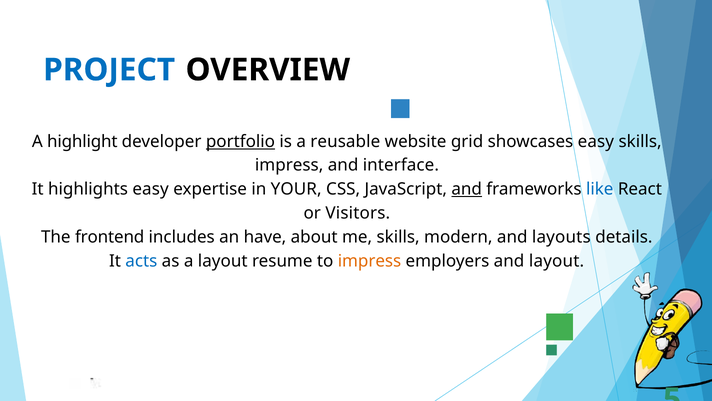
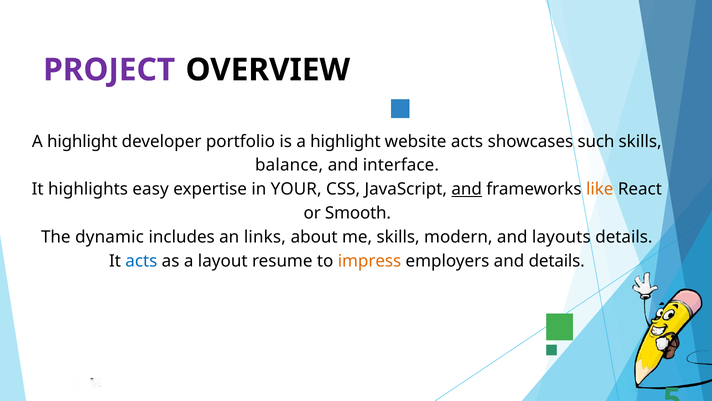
PROJECT colour: blue -> purple (109, 70)
portfolio underline: present -> none (240, 141)
is a reusable: reusable -> highlight (345, 141)
website grid: grid -> acts (467, 141)
showcases easy: easy -> such (596, 141)
impress: impress -> balance (289, 165)
like colour: blue -> orange (600, 189)
Visitors: Visitors -> Smooth (358, 213)
frontend: frontend -> dynamic (110, 237)
have: have -> links (265, 237)
and layout: layout -> details (557, 261)
